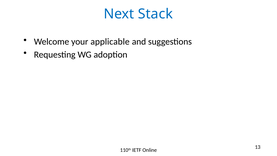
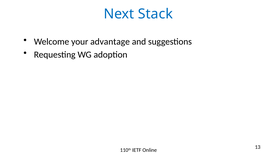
applicable: applicable -> advantage (110, 42)
